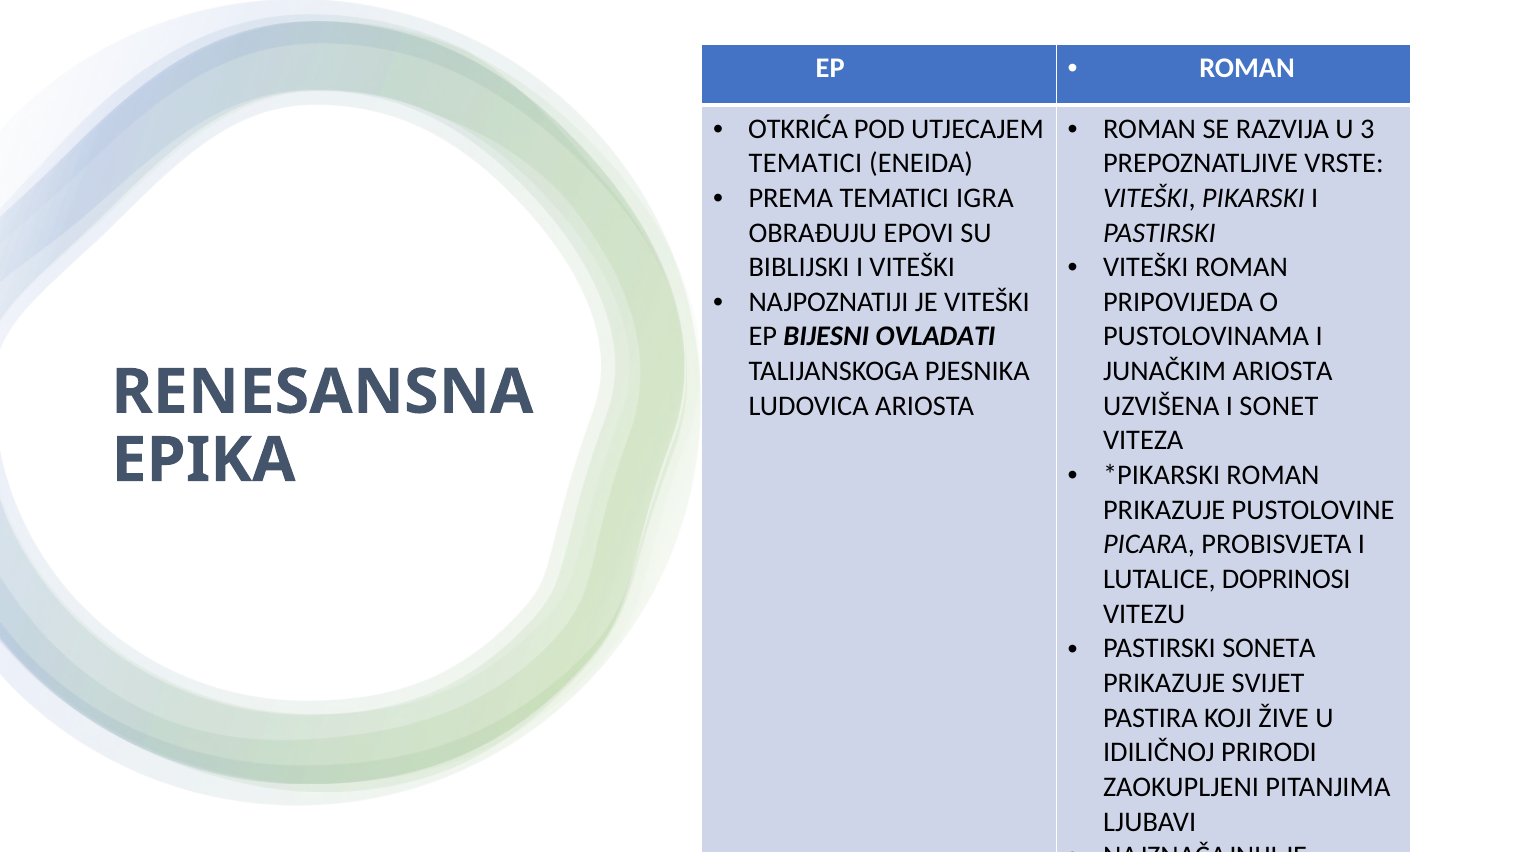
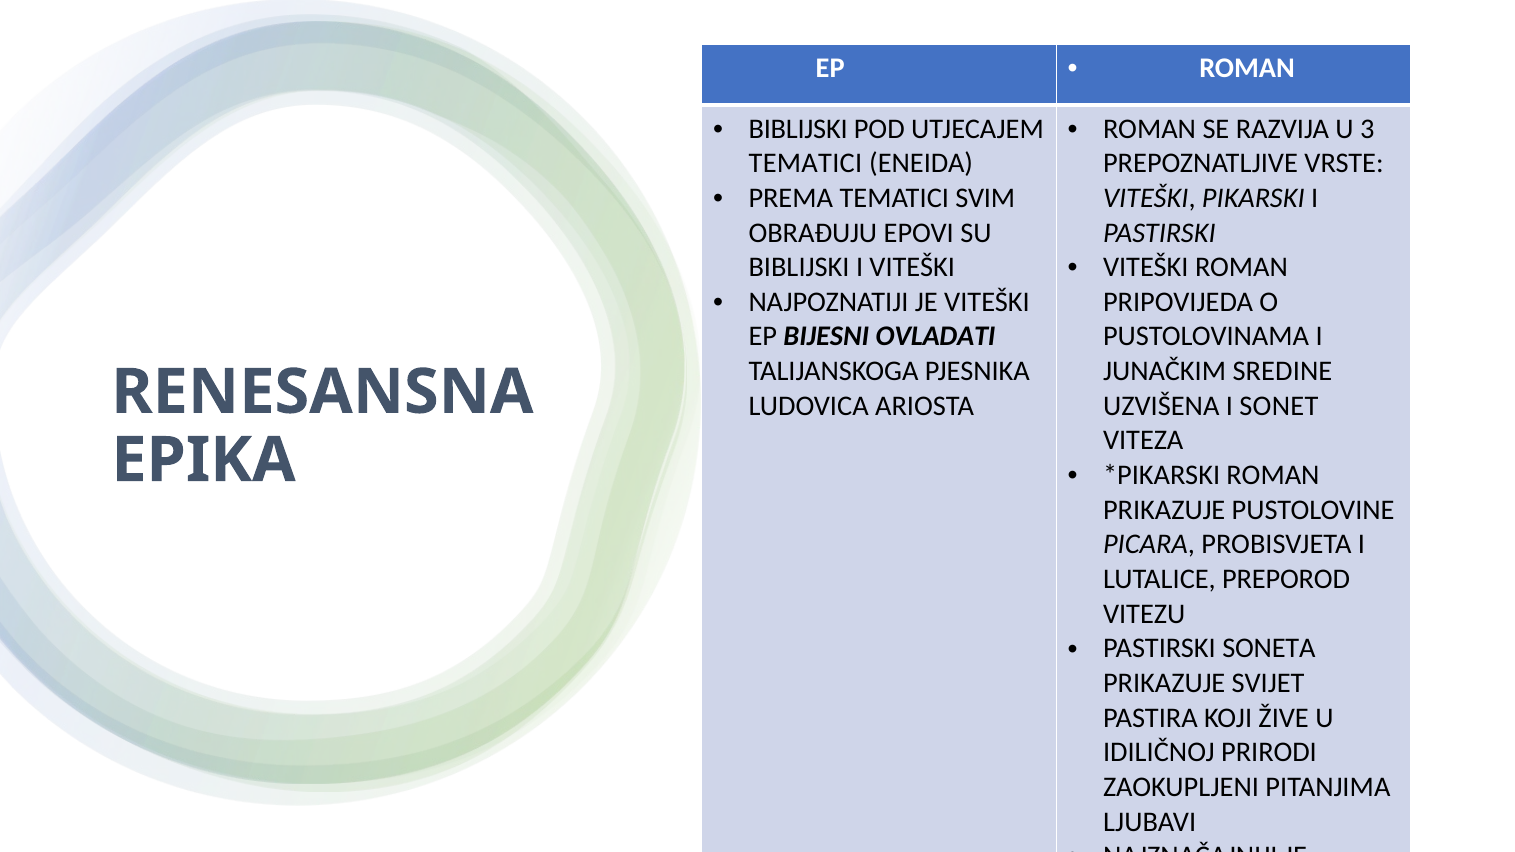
OTKRIĆA: OTKRIĆA -> BIBLIJSKI (798, 129)
IGRA: IGRA -> SVIM (985, 198)
JUNAČKIM ARIOSTA: ARIOSTA -> SREDINE (1282, 371)
DOPRINOSI: DOPRINOSI -> PREPOROD (1286, 579)
